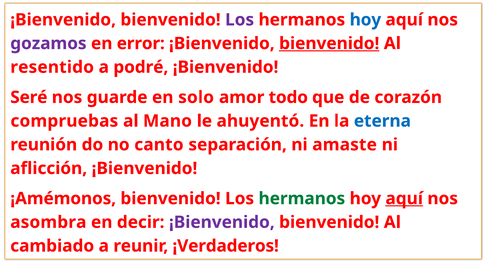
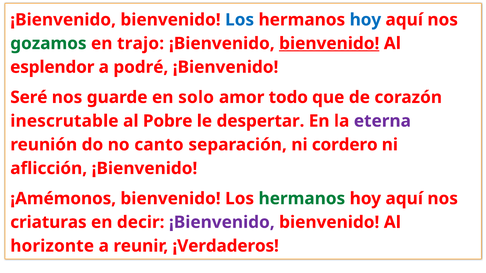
Los colour: purple -> blue (240, 20)
gozamos colour: purple -> green (48, 44)
error: error -> trajo (141, 44)
resentido: resentido -> esplendor (52, 67)
compruebas: compruebas -> inescrutable (64, 121)
Mano: Mano -> Pobre (168, 121)
ahuyentó: ahuyentó -> despertar (260, 121)
eterna colour: blue -> purple (382, 121)
amaste: amaste -> cordero (345, 145)
aquí underline: present -> none (404, 199)
asombra: asombra -> criaturas (48, 223)
cambiado: cambiado -> horizonte (52, 246)
